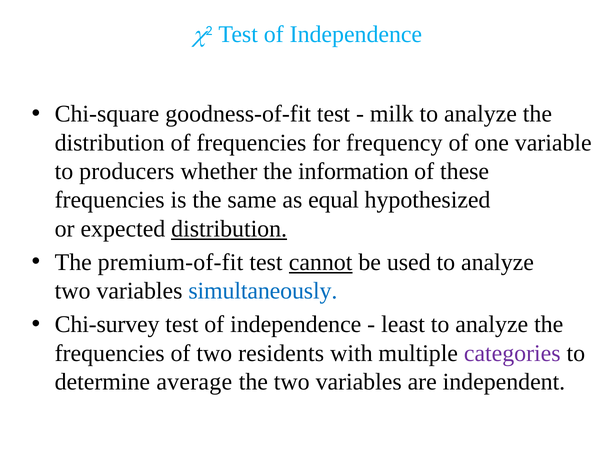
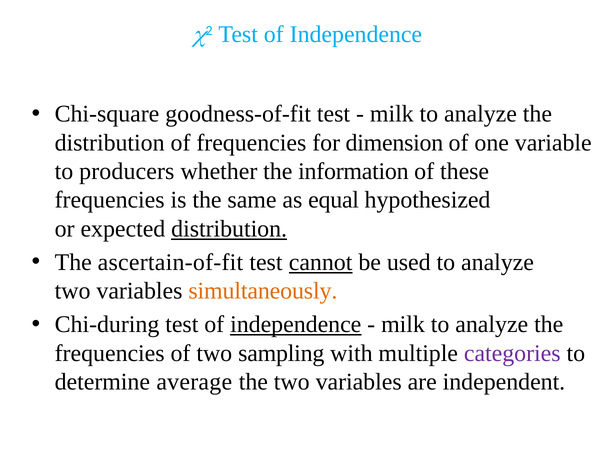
frequency: frequency -> dimension (394, 143)
premium-of-fit: premium-of-fit -> ascertain-of-fit (170, 262)
simultaneously colour: blue -> orange (263, 291)
Chi-survey: Chi-survey -> Chi-during (107, 325)
independence underline: none -> present (296, 325)
least: least -> milk (403, 325)
residents: residents -> sampling (281, 353)
